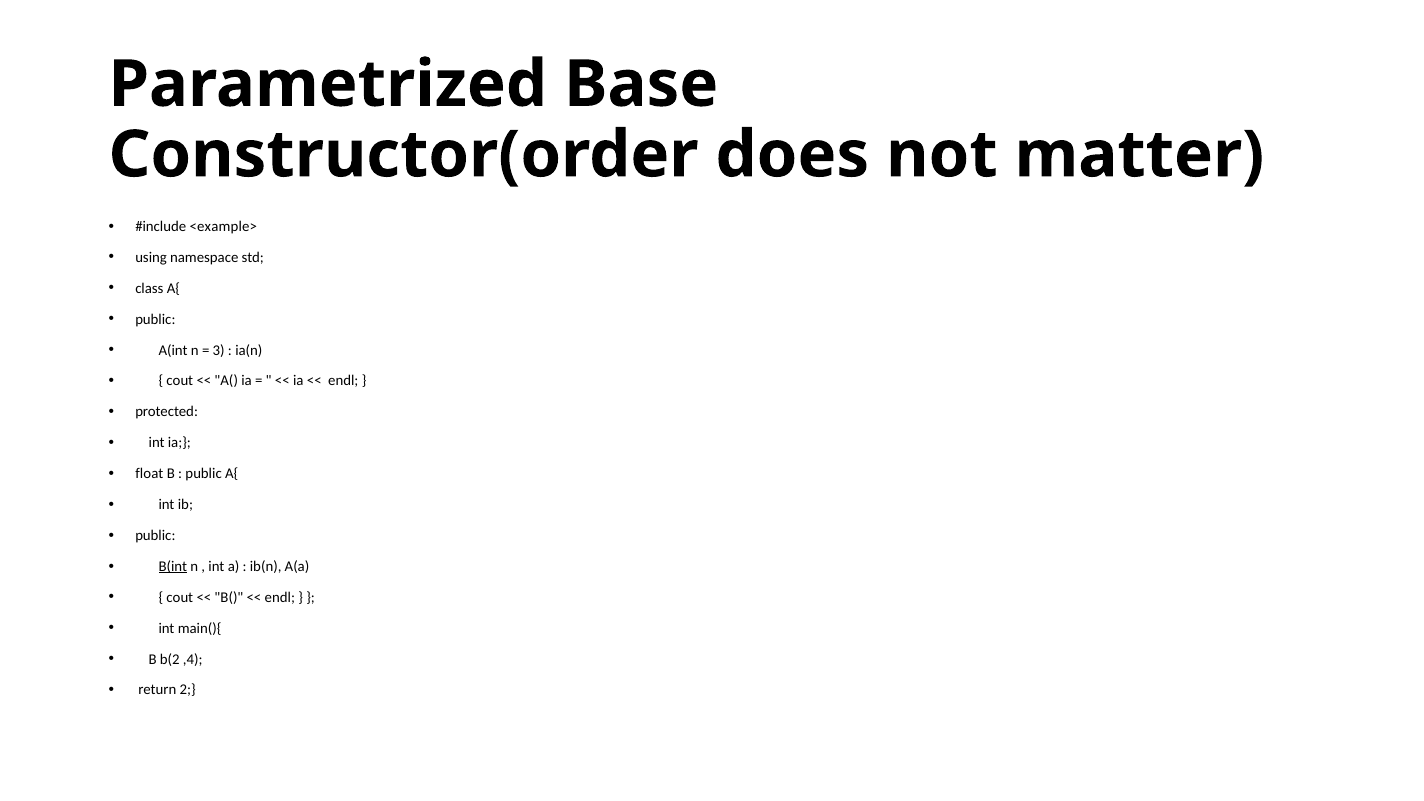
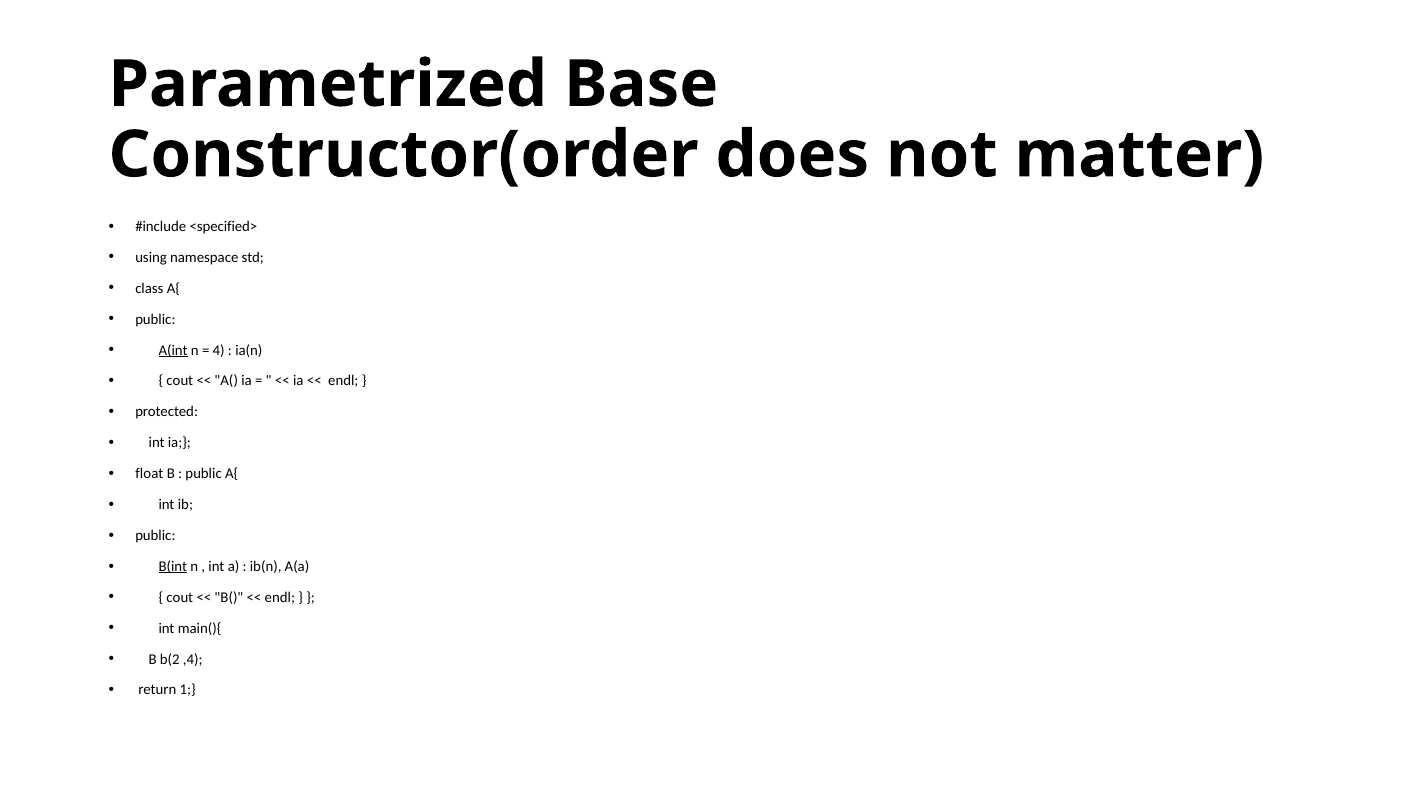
<example>: <example> -> <specified> (223, 226)
A(int underline: none -> present (173, 350)
3: 3 -> 4 (219, 350)
2: 2 -> 1 (188, 690)
